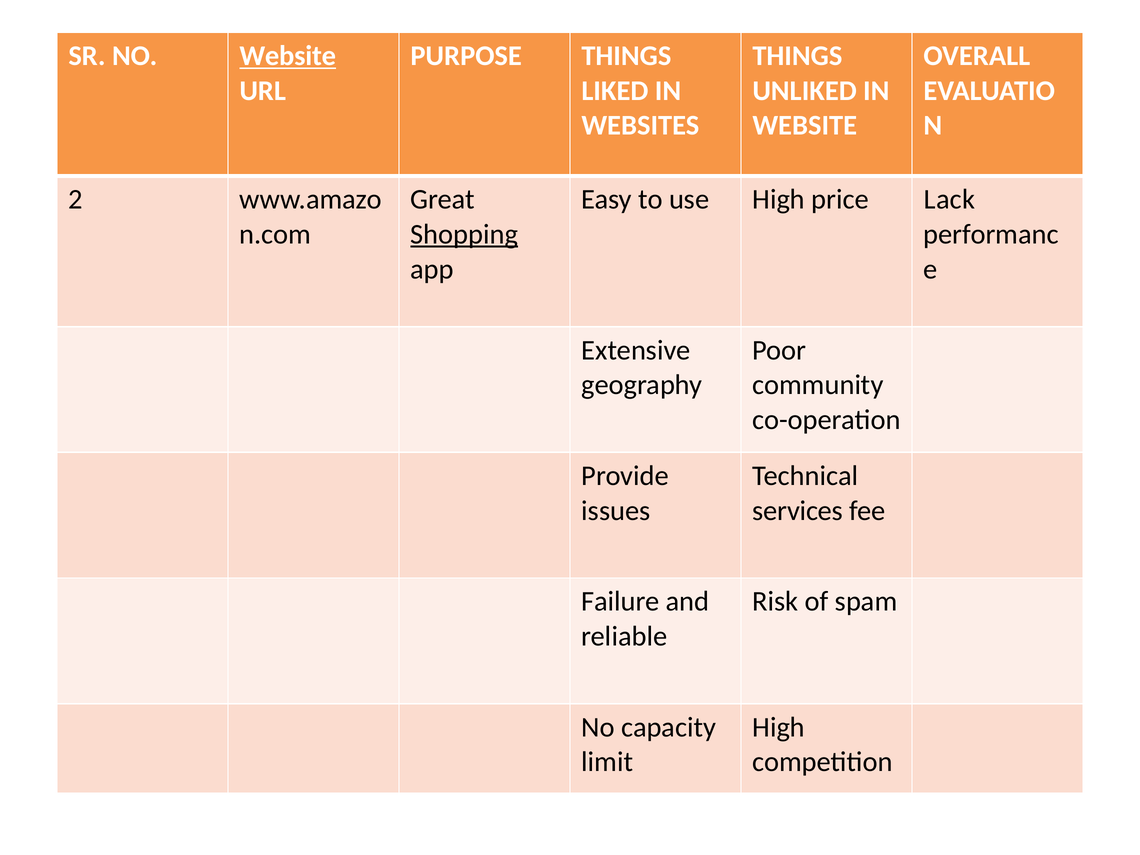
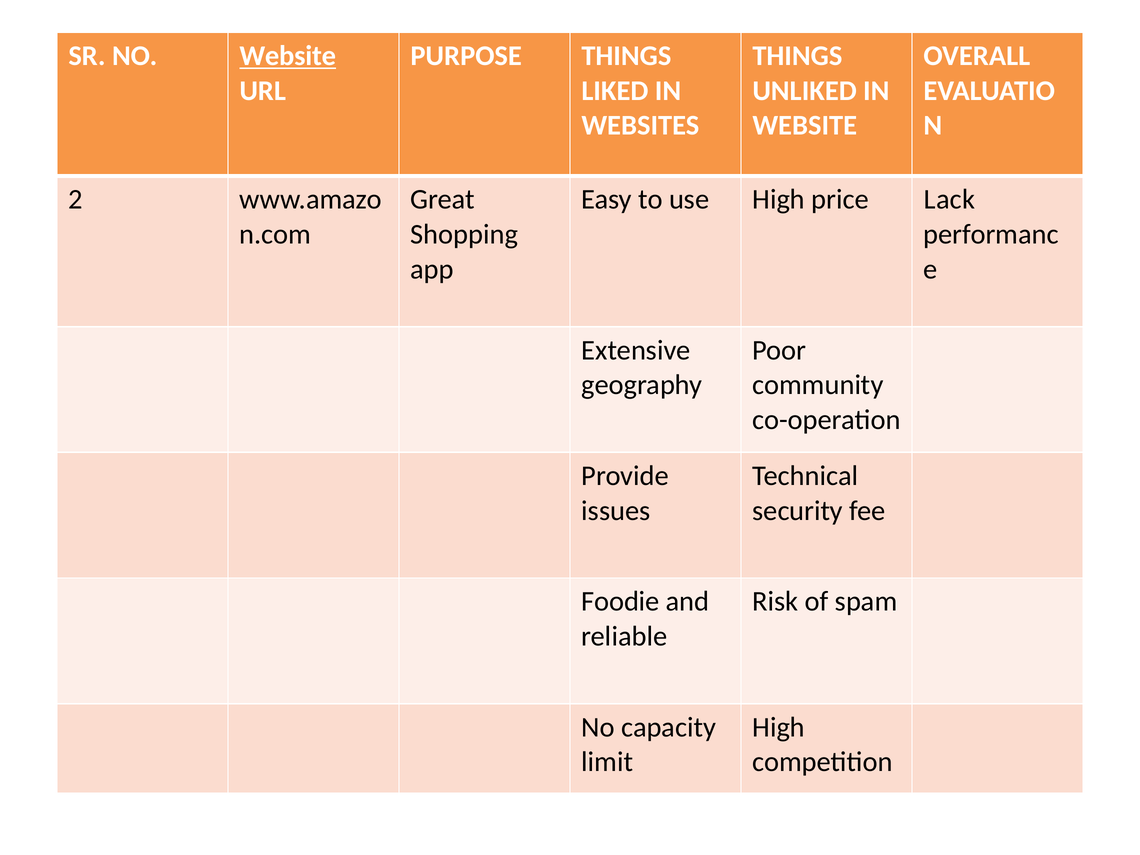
Shopping underline: present -> none (464, 234)
services: services -> security (798, 511)
Failure: Failure -> Foodie (620, 601)
